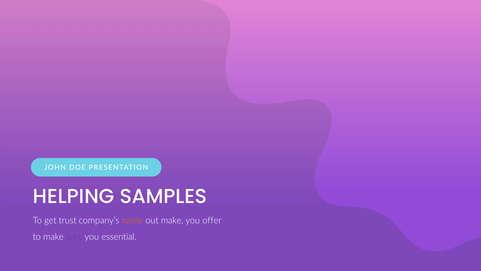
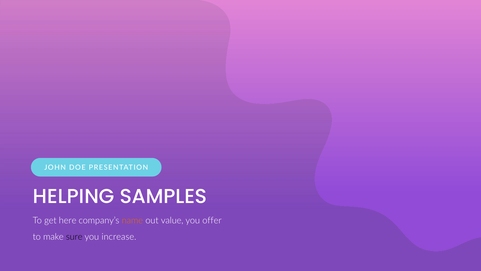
trust: trust -> here (68, 220)
out make: make -> value (172, 220)
sure colour: purple -> black (74, 236)
essential: essential -> increase (119, 236)
